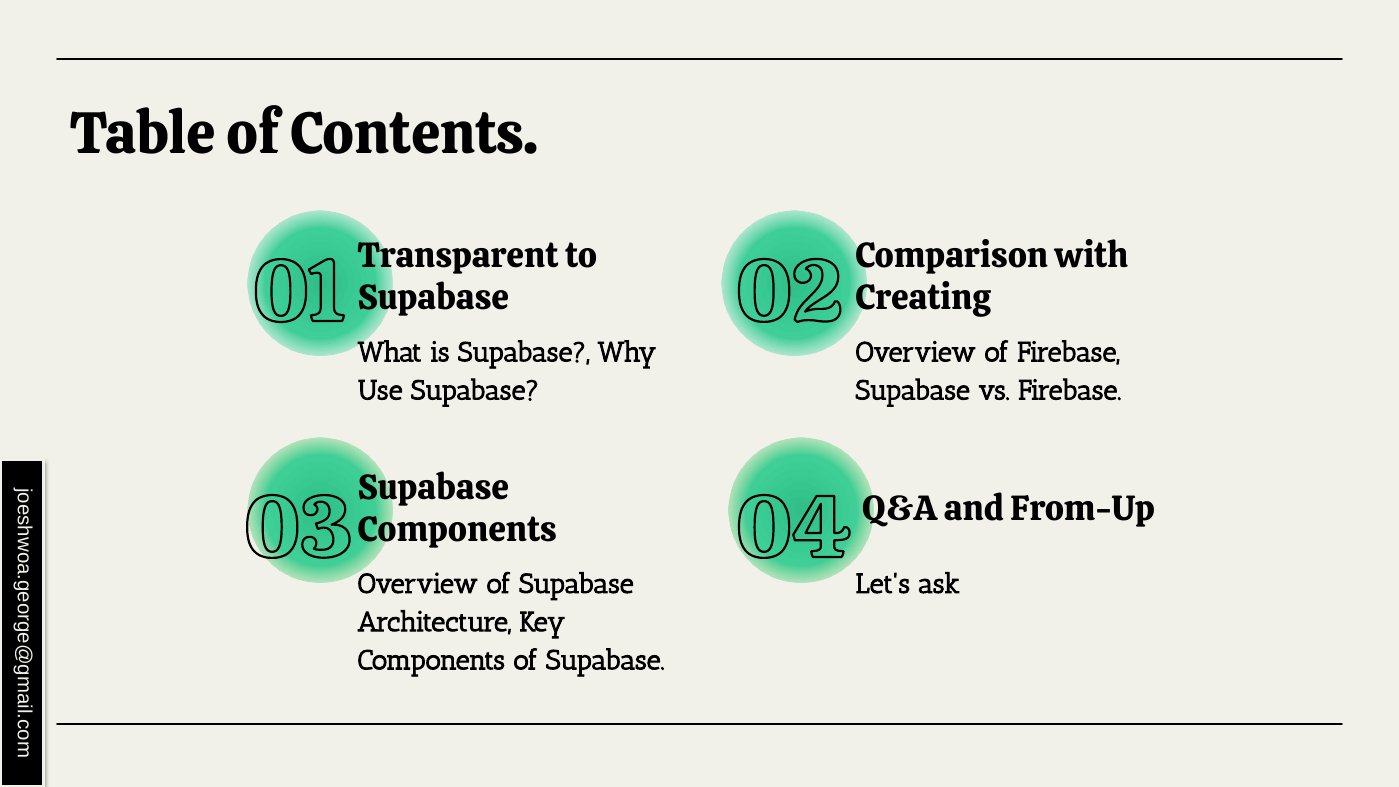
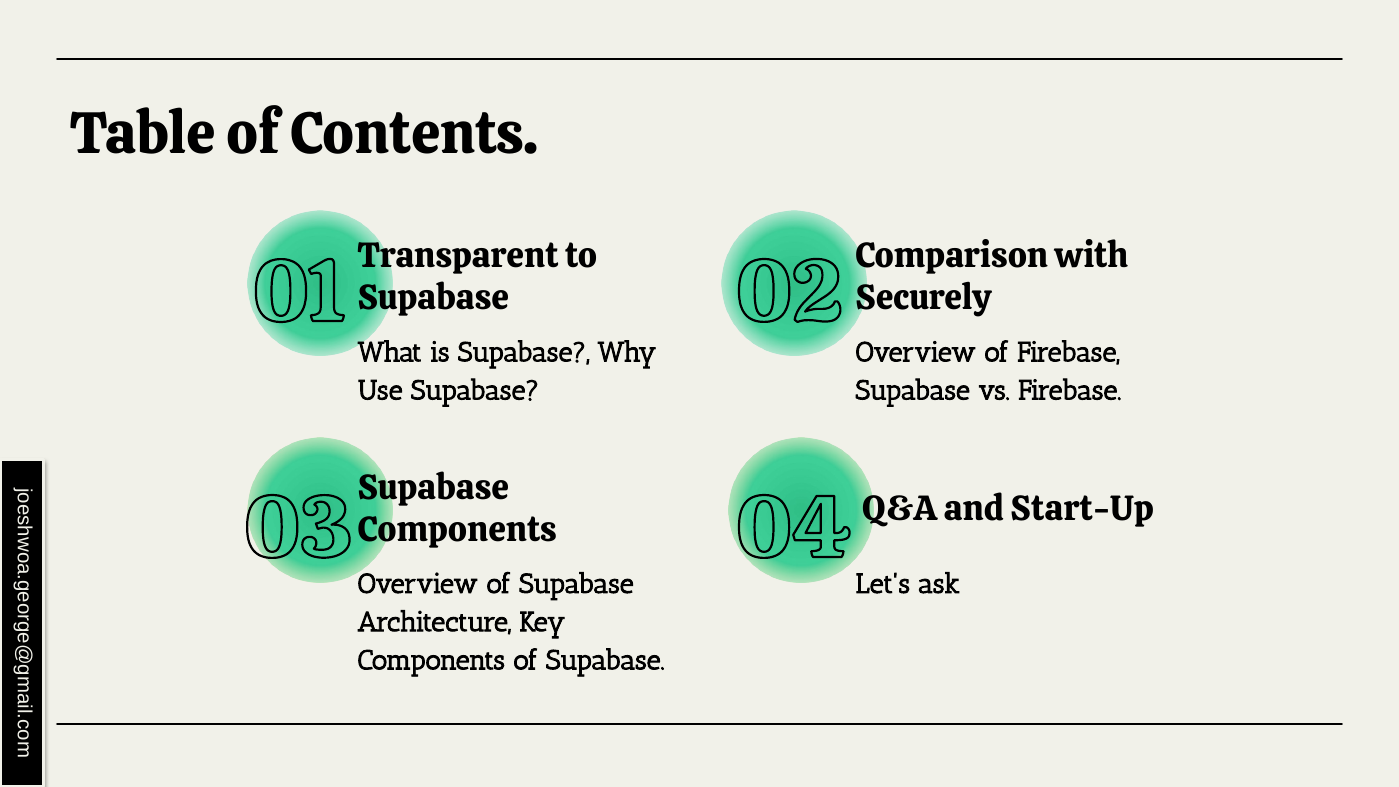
Creating: Creating -> Securely (923, 298)
From-Up: From-Up -> Start-Up (1082, 509)
